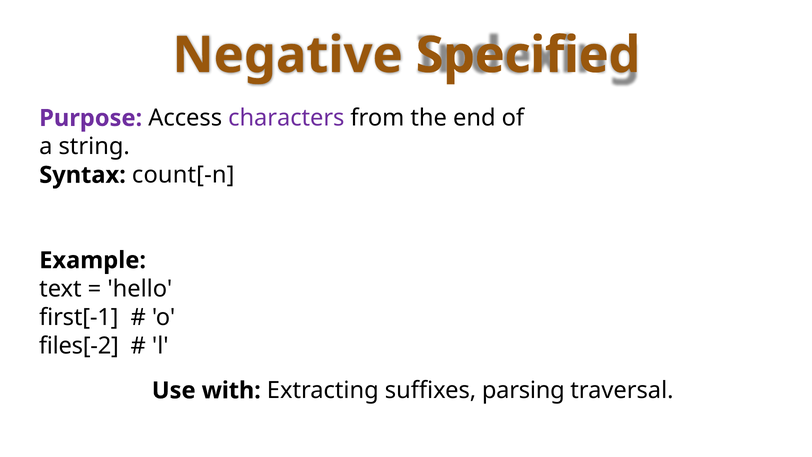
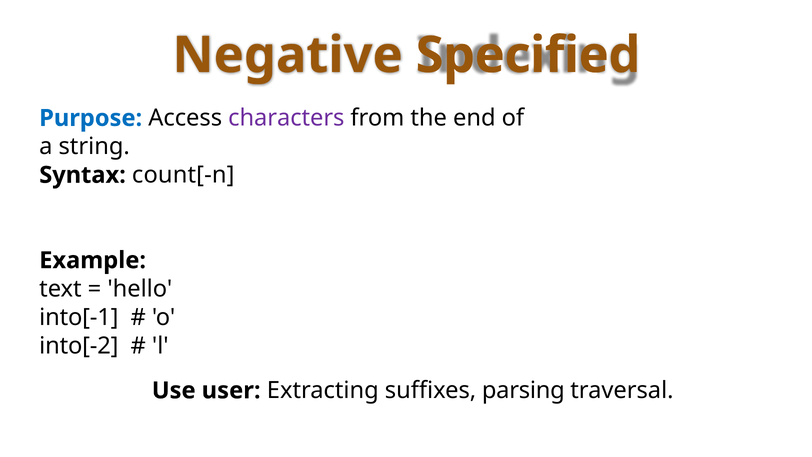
Purpose colour: purple -> blue (91, 118)
first[-1: first[-1 -> into[-1 (79, 317)
files[-2: files[-2 -> into[-2 (79, 346)
with: with -> user (231, 390)
